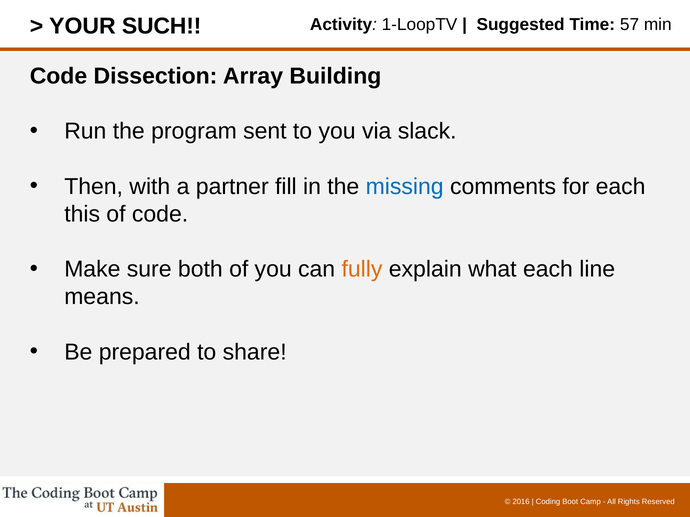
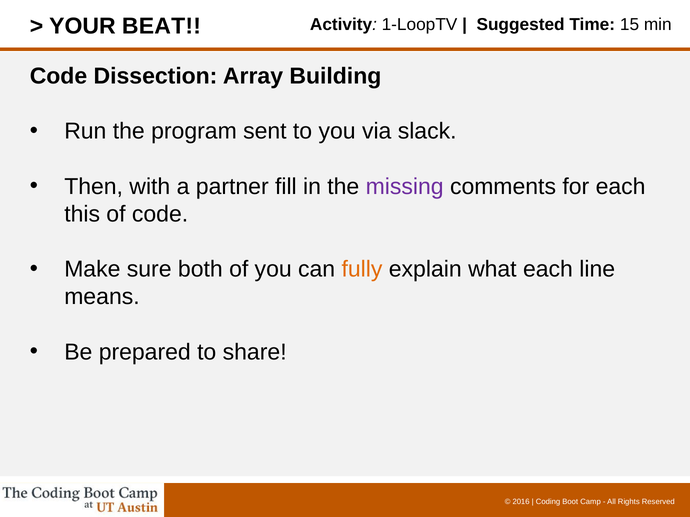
SUCH: SUCH -> BEAT (161, 26)
57: 57 -> 15 (630, 24)
missing colour: blue -> purple (405, 187)
